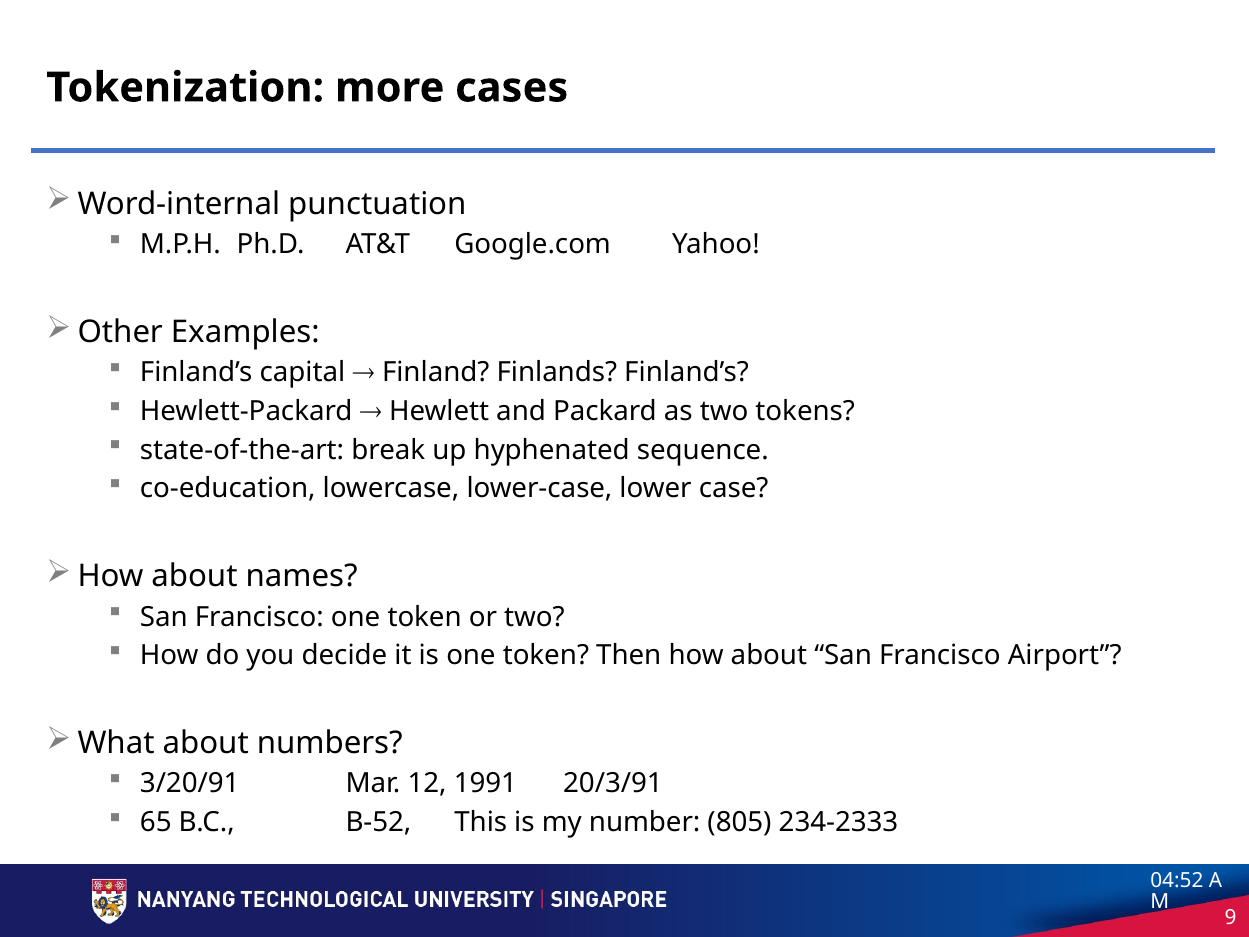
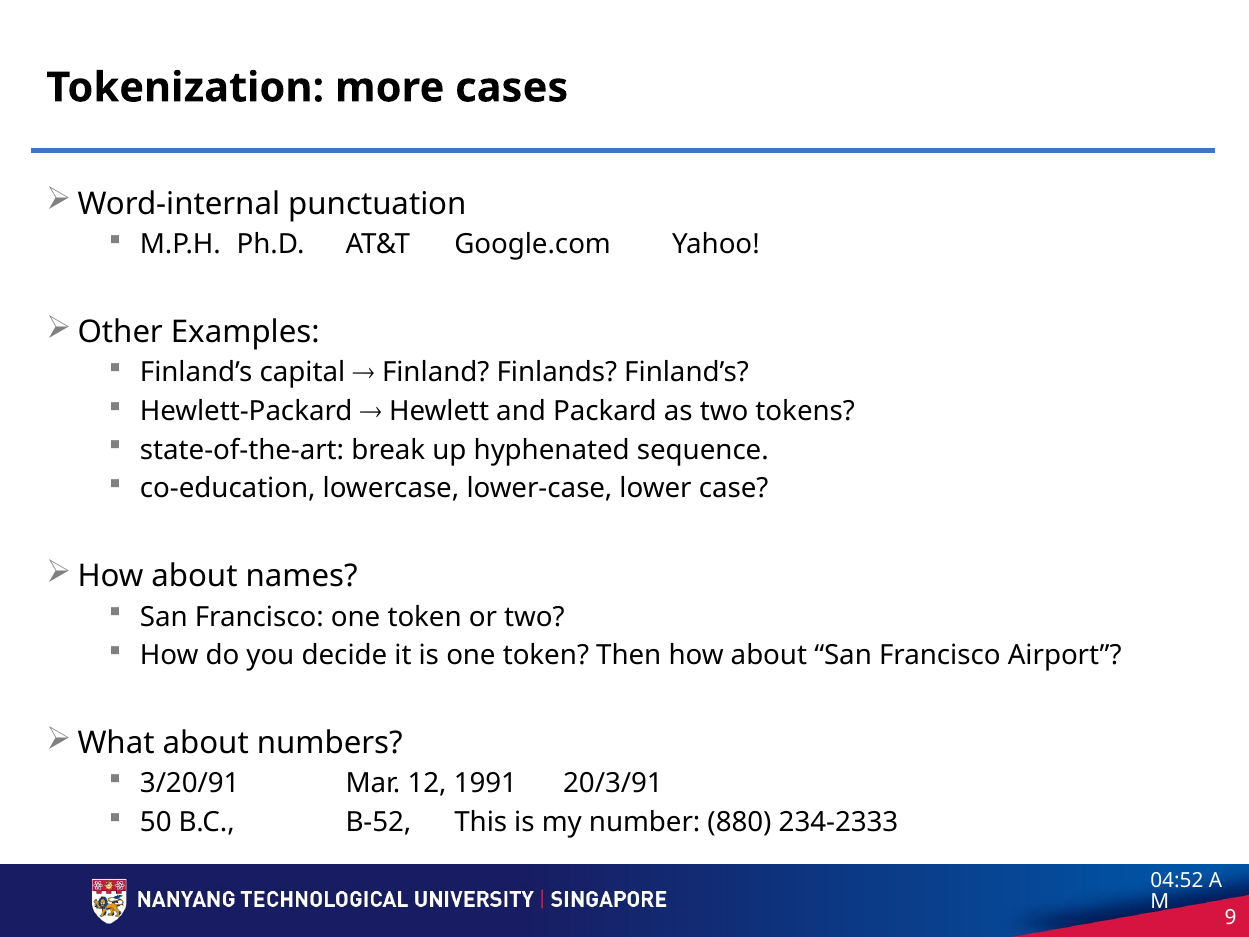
65: 65 -> 50 (156, 822)
805: 805 -> 880 (740, 822)
